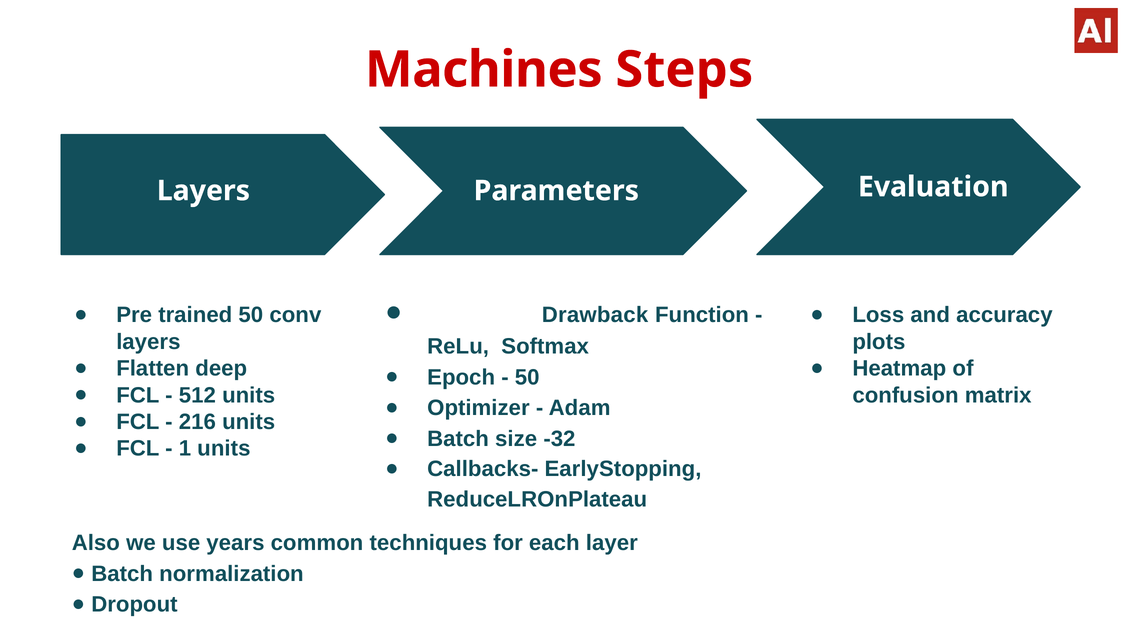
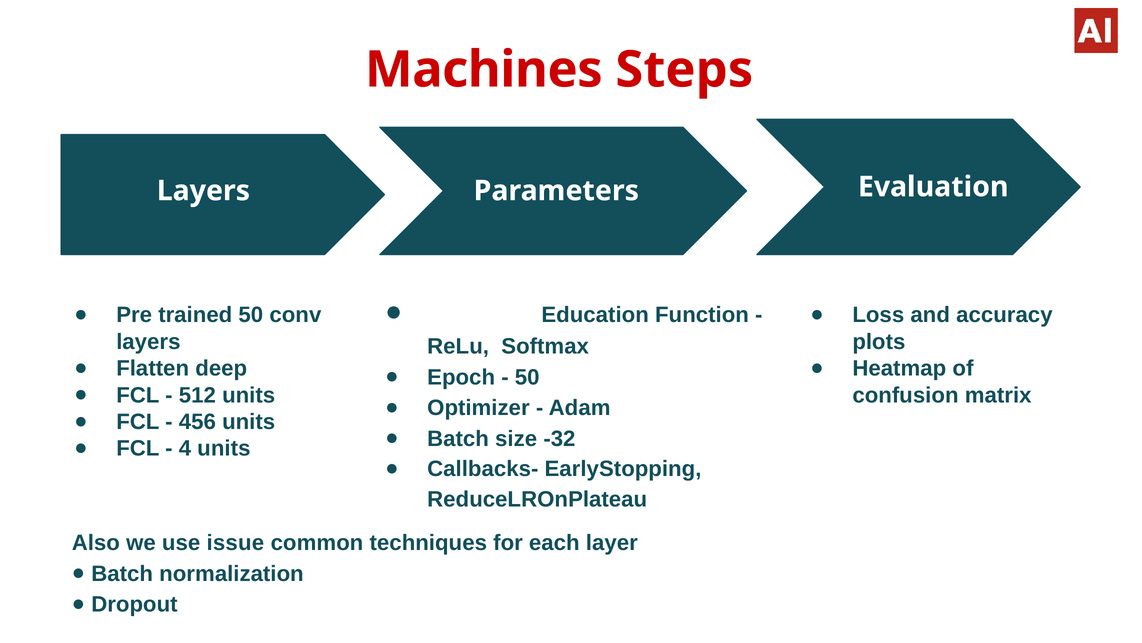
Drawback: Drawback -> Education (595, 315)
216: 216 -> 456 (197, 421)
1: 1 -> 4 (185, 448)
years: years -> issue (235, 543)
